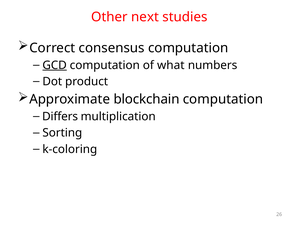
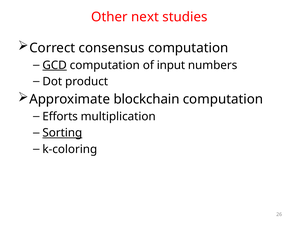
what: what -> input (171, 65)
Differs: Differs -> Efforts (60, 117)
Sorting underline: none -> present (62, 133)
